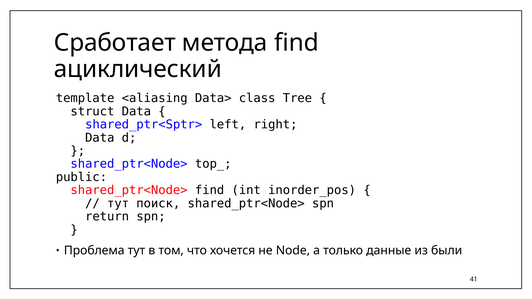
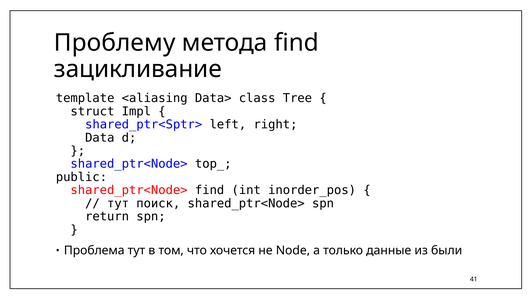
Сработает: Сработает -> Проблему (115, 43)
ациклический: ациклический -> зацикливание (138, 69)
struct Data: Data -> Impl (136, 111)
